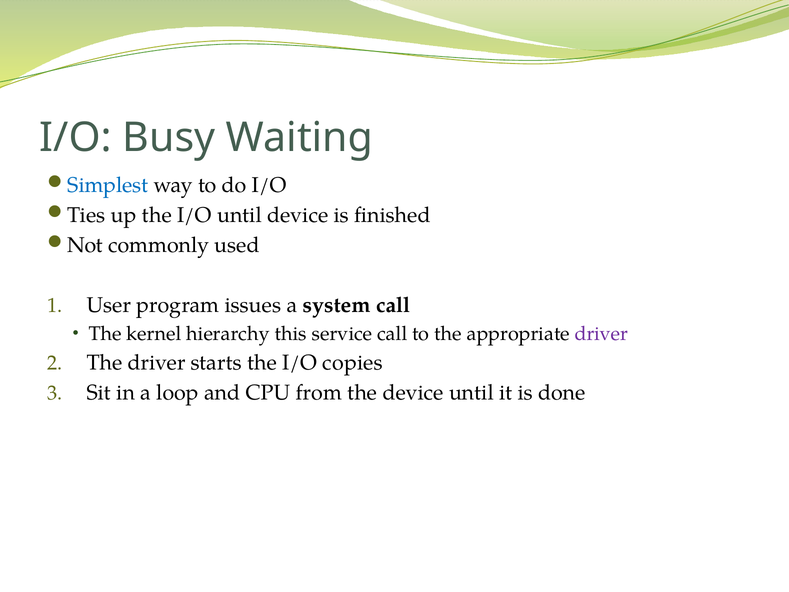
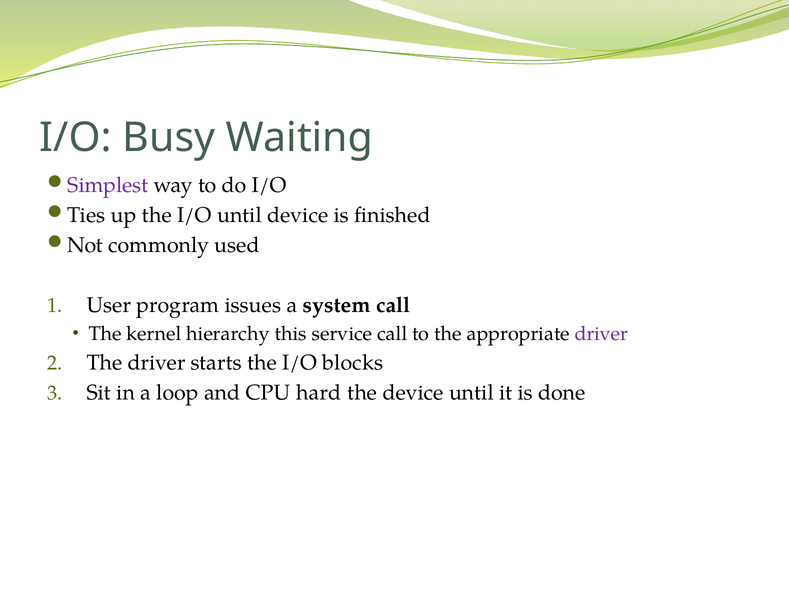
Simplest colour: blue -> purple (108, 185)
copies: copies -> blocks (353, 363)
from: from -> hard (319, 392)
